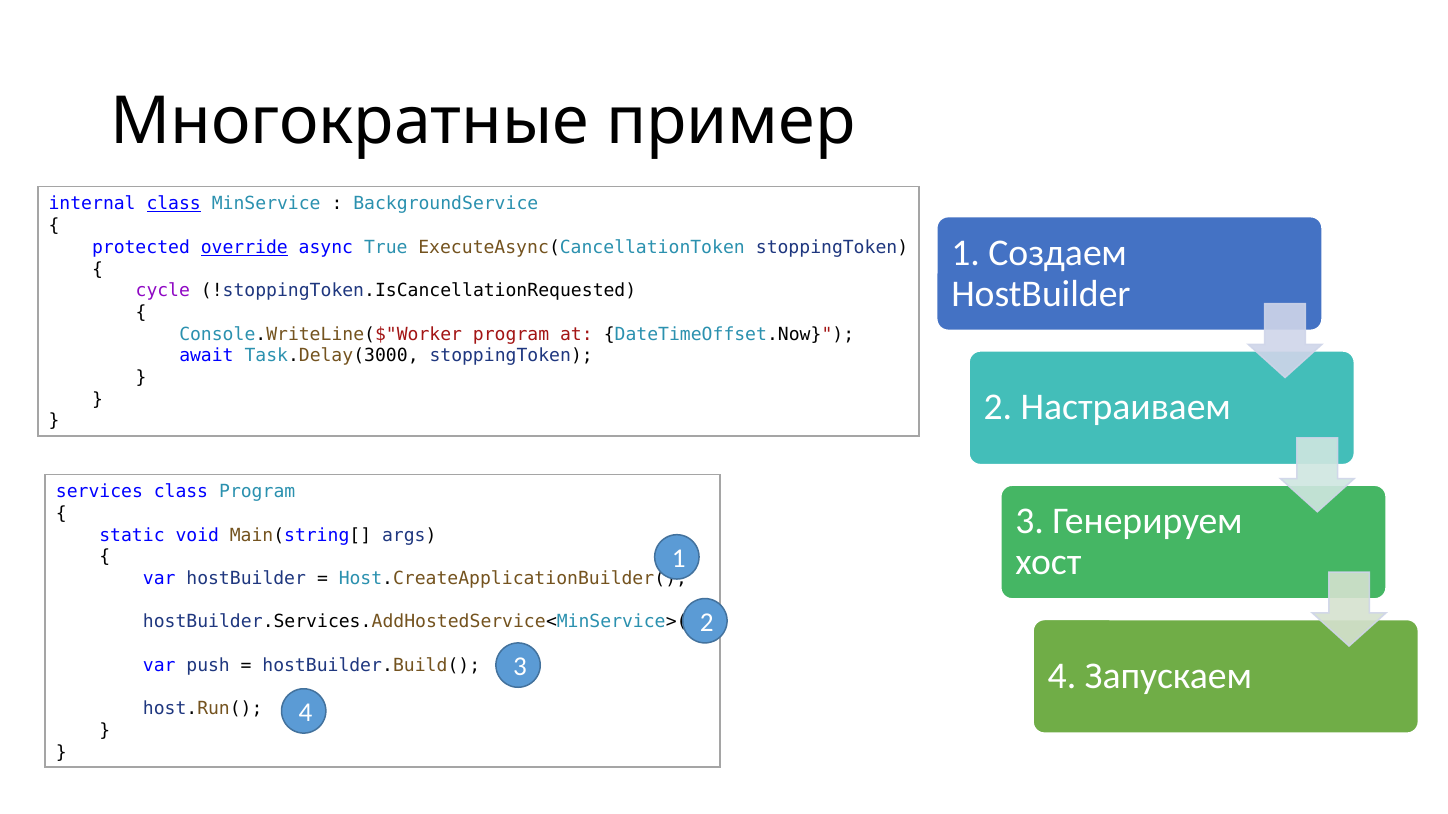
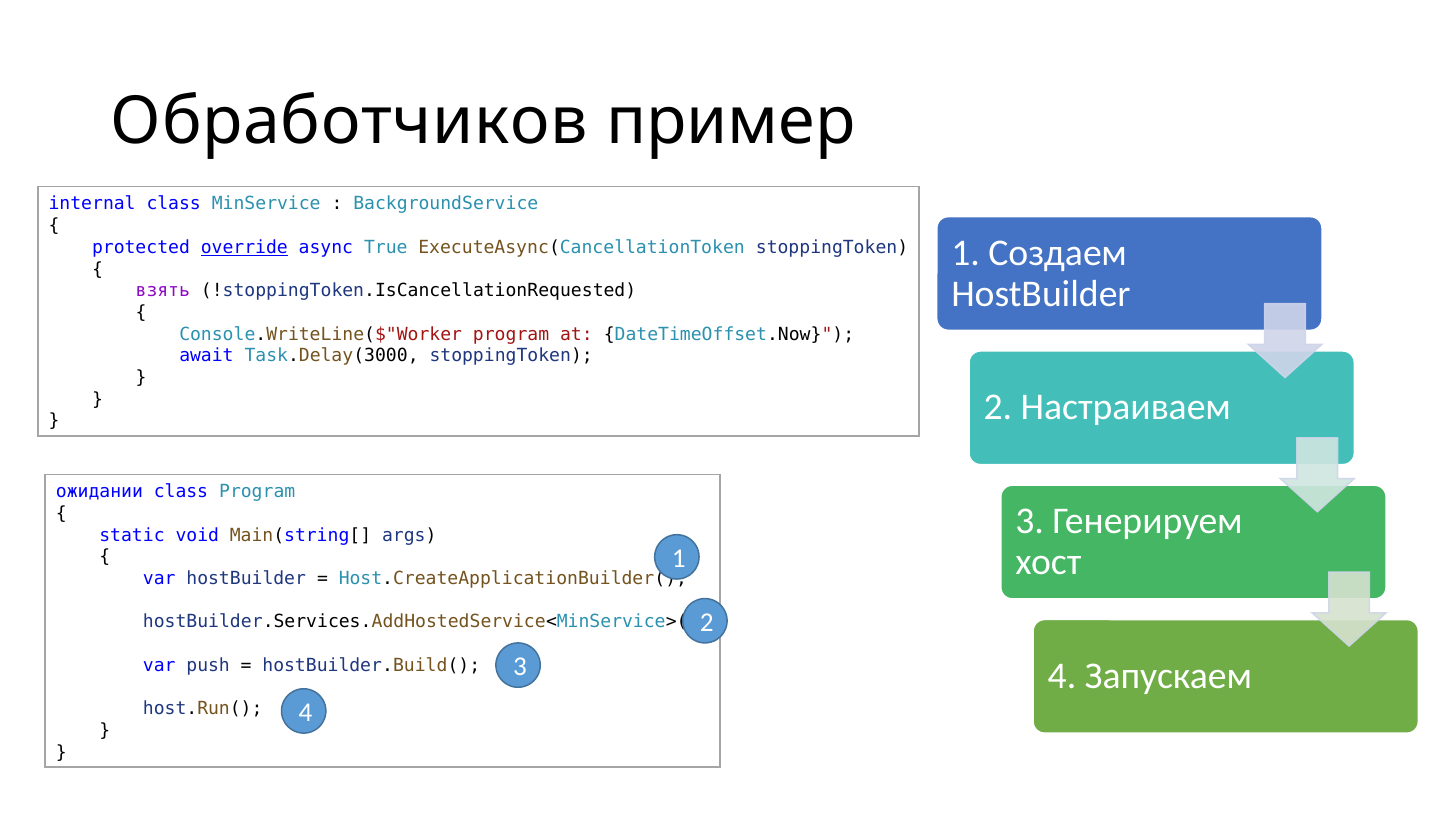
Многократные: Многократные -> Обработчиков (349, 122)
class underline: present -> none (174, 204)
cycle: cycle -> взять (163, 291)
services: services -> ожидании (99, 492)
